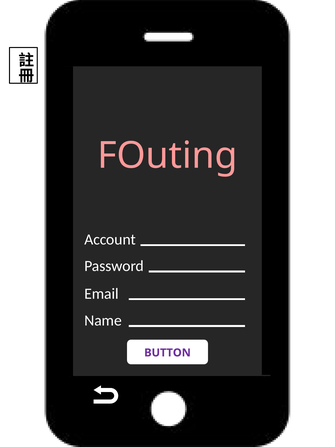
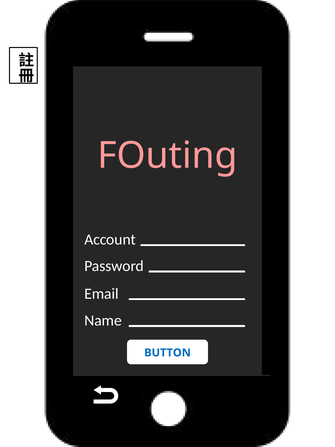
BUTTON colour: purple -> blue (167, 352)
